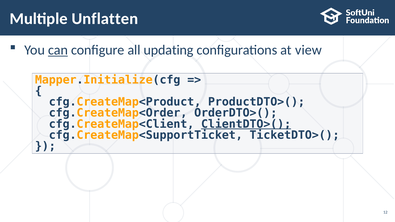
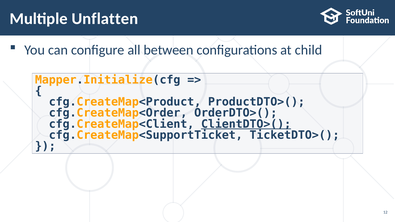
can underline: present -> none (58, 50)
updating: updating -> between (169, 50)
view: view -> child (309, 50)
